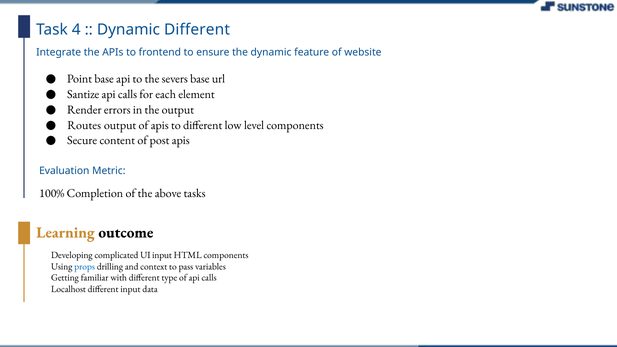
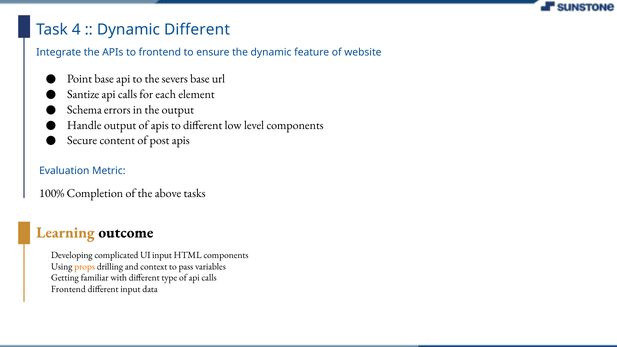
Render: Render -> Schema (84, 110)
Routes: Routes -> Handle (84, 125)
props colour: blue -> orange (85, 266)
Localhost: Localhost -> Frontend (68, 289)
